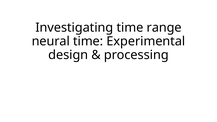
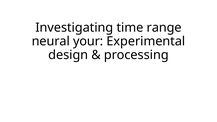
neural time: time -> your (88, 41)
